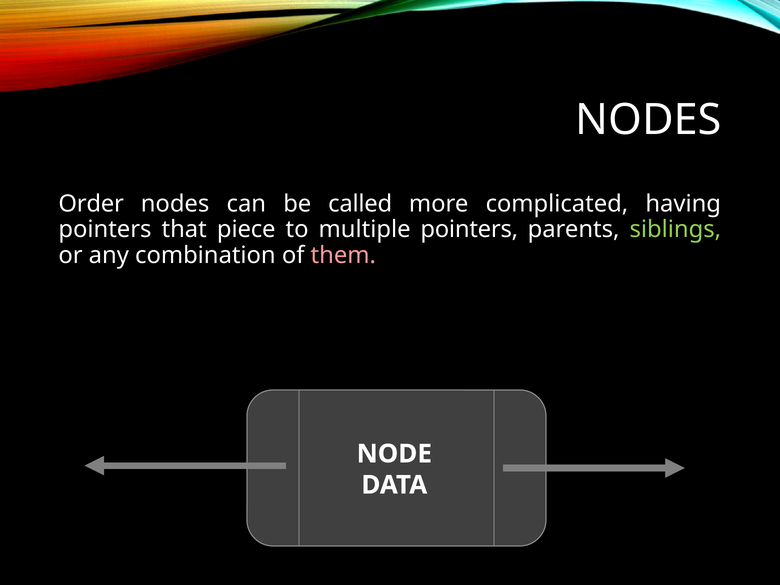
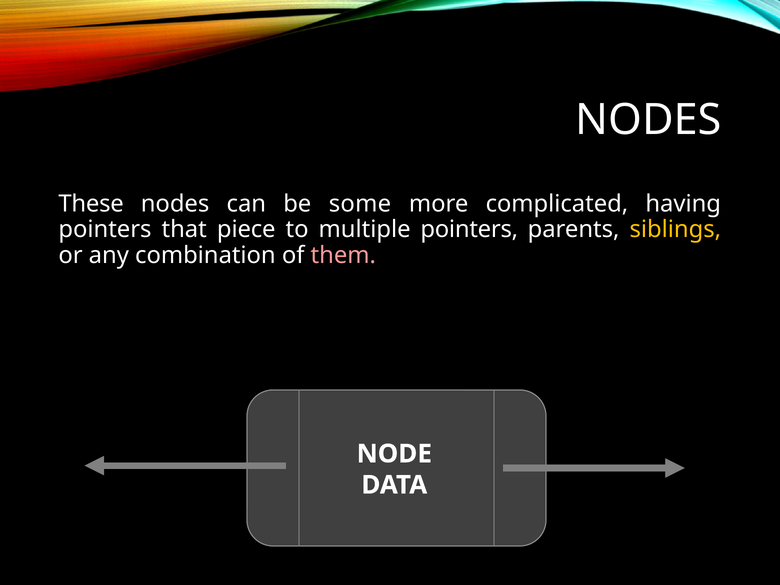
Order: Order -> These (91, 204)
called: called -> some (360, 204)
siblings colour: light green -> yellow (675, 230)
